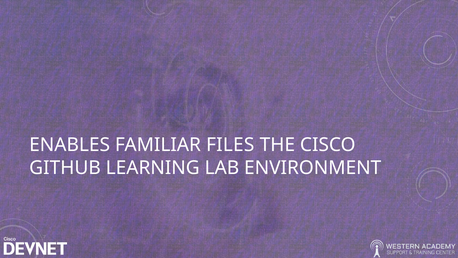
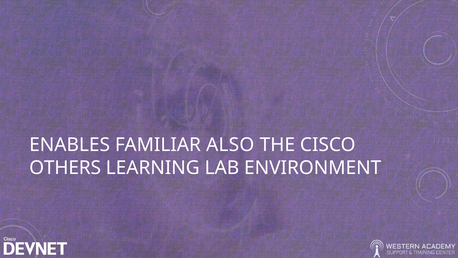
FILES: FILES -> ALSO (230, 145)
GITHUB: GITHUB -> OTHERS (65, 168)
